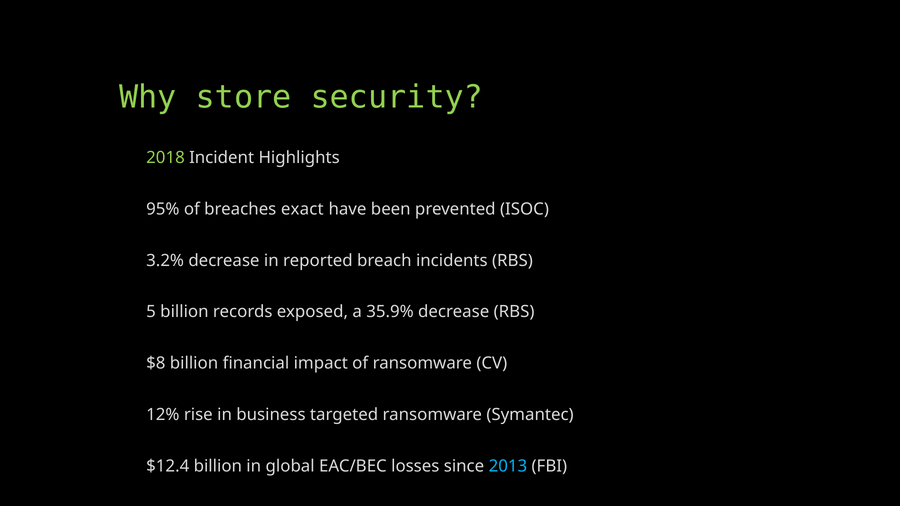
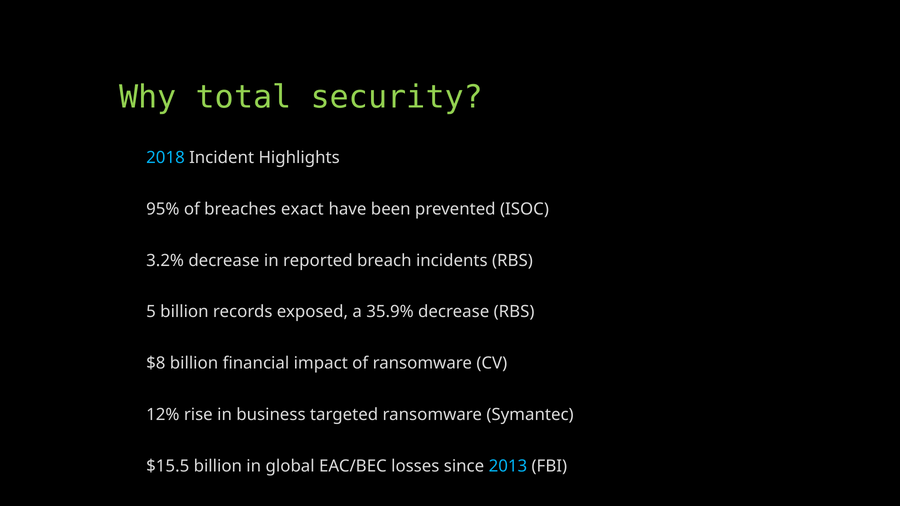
store: store -> total (244, 97)
2018 colour: light green -> light blue (166, 158)
$12.4: $12.4 -> $15.5 (168, 466)
